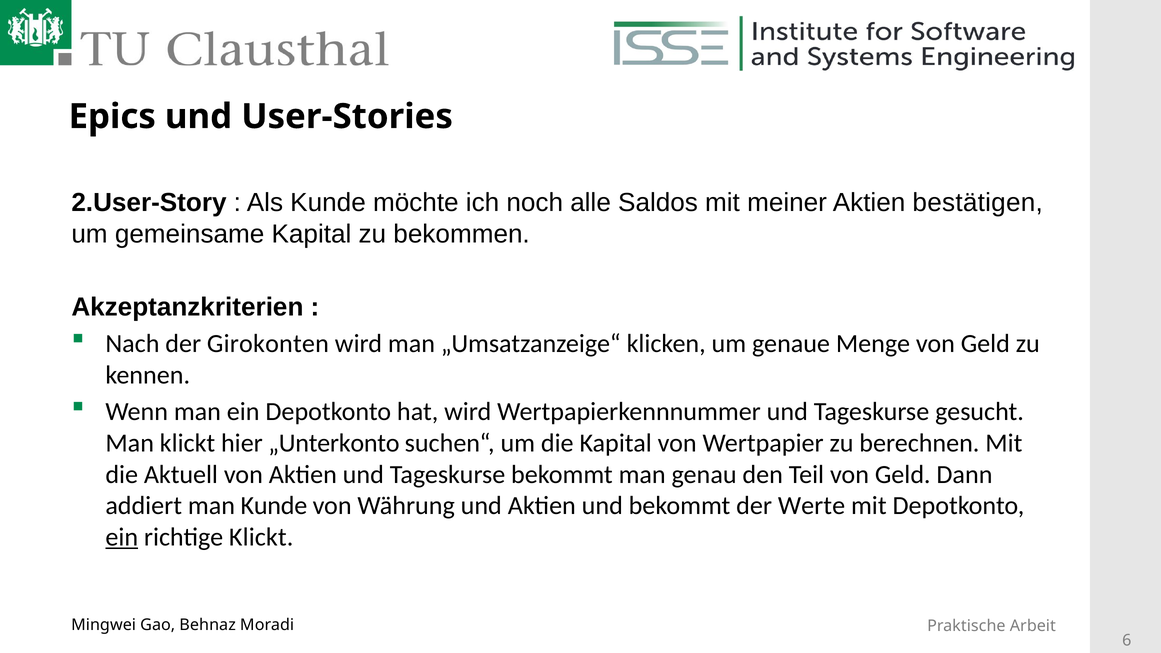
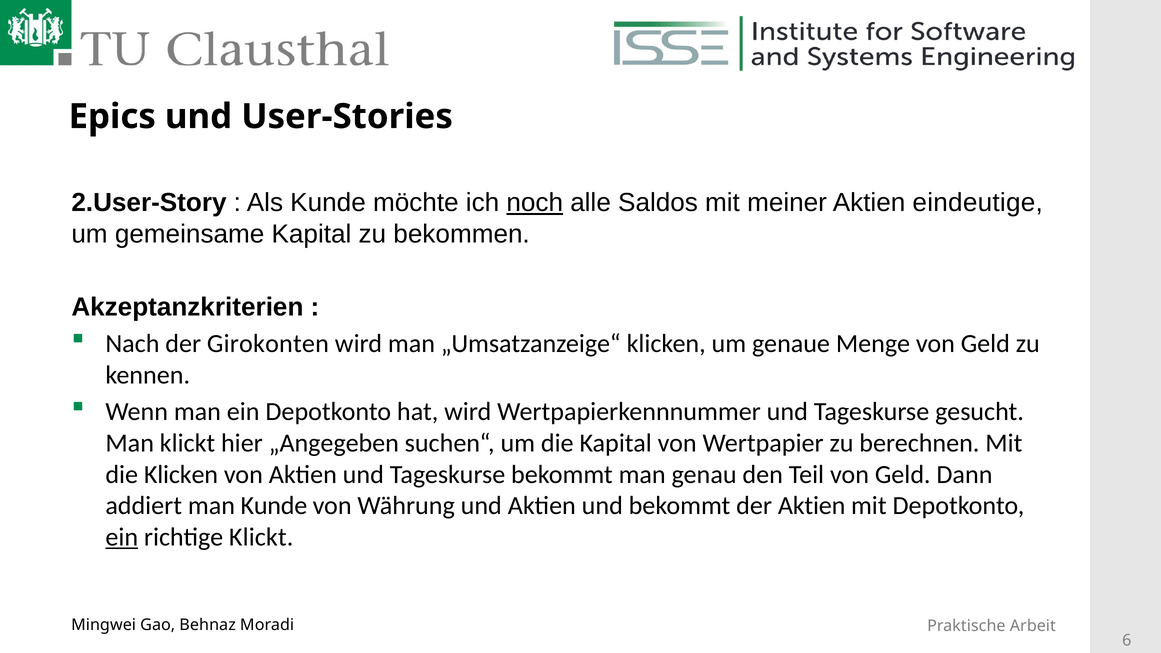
noch underline: none -> present (535, 203)
bestätigen: bestätigen -> eindeutige (978, 203)
„Unterkonto: „Unterkonto -> „Angegeben (334, 443)
die Aktuell: Aktuell -> Klicken (181, 474)
der Werte: Werte -> Aktien (812, 506)
